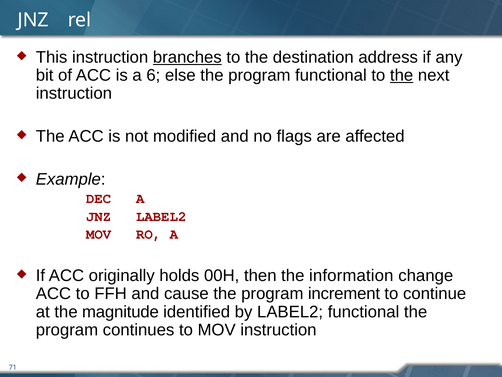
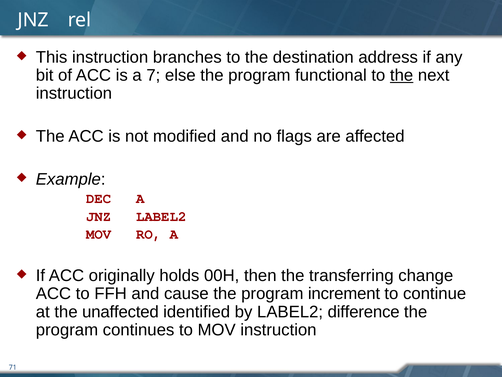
branches underline: present -> none (187, 57)
6: 6 -> 7 (153, 75)
information: information -> transferring (351, 275)
magnitude: magnitude -> unaffected (120, 311)
LABEL2 functional: functional -> difference (364, 311)
